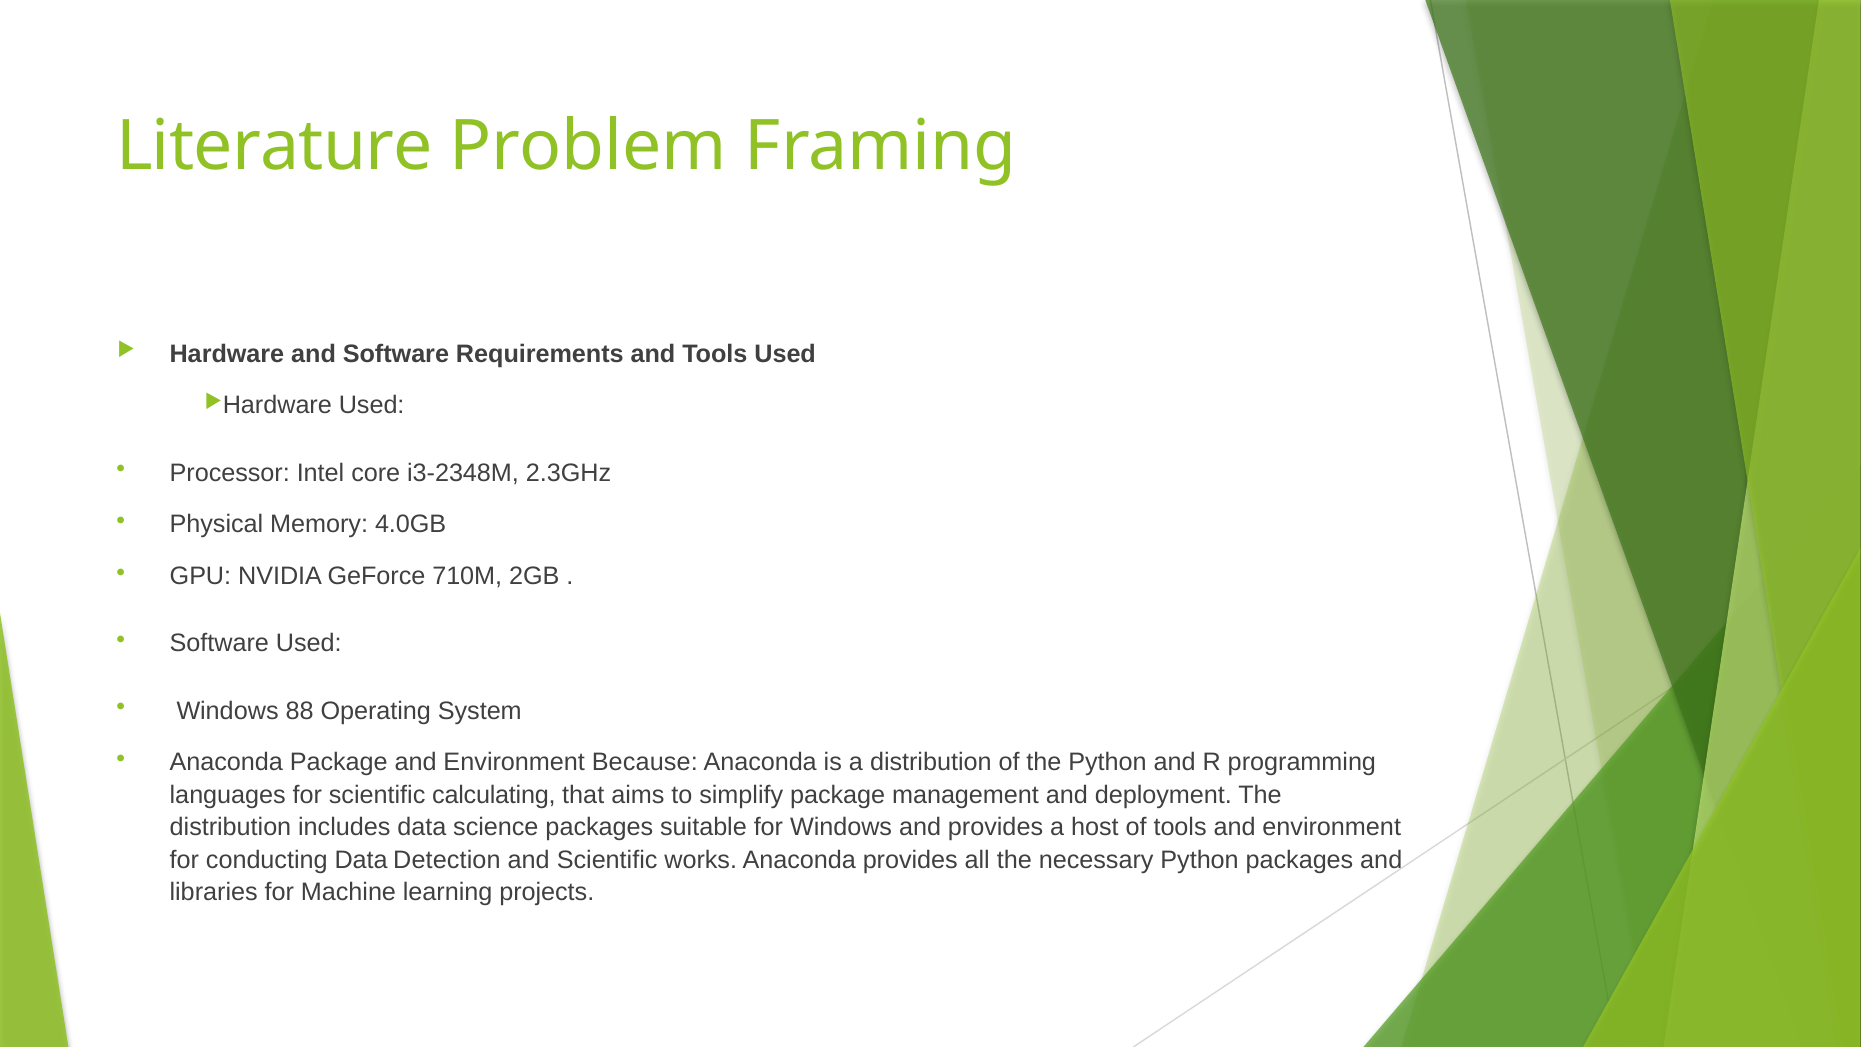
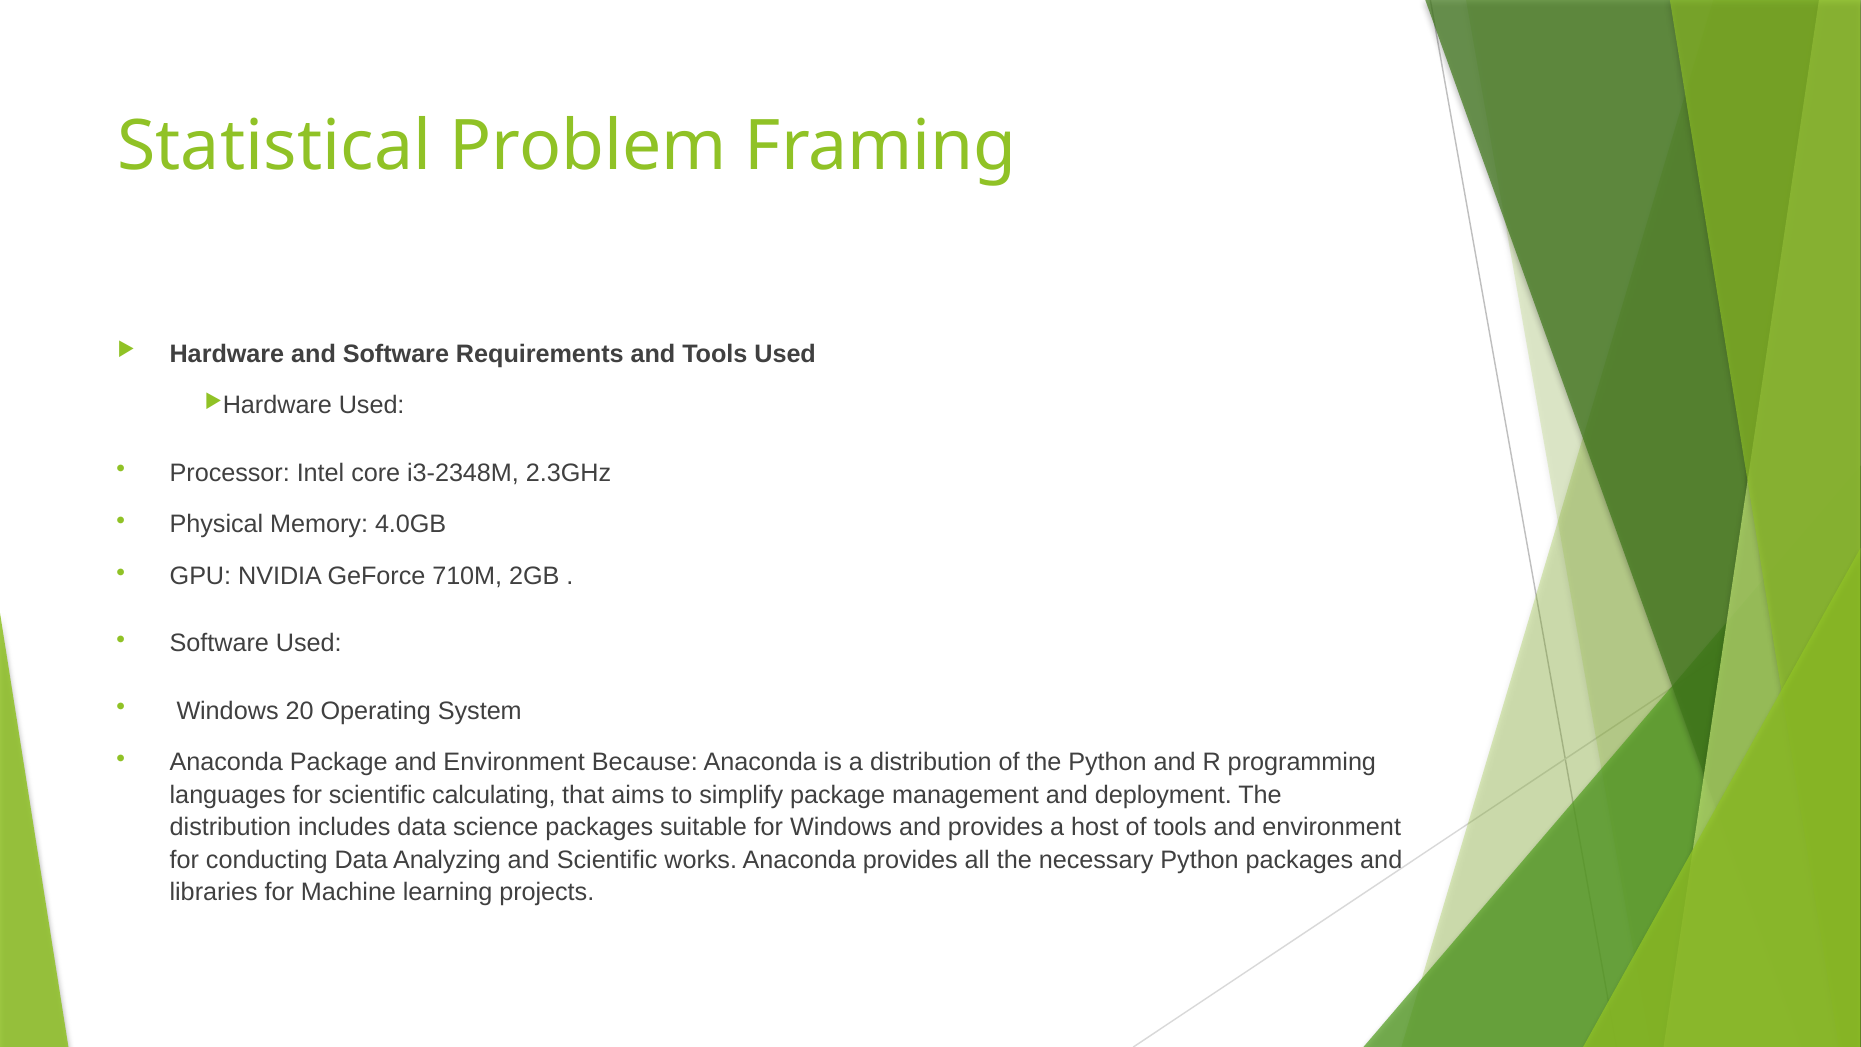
Literature: Literature -> Statistical (274, 147)
88: 88 -> 20 (300, 711)
Detection: Detection -> Analyzing (447, 860)
